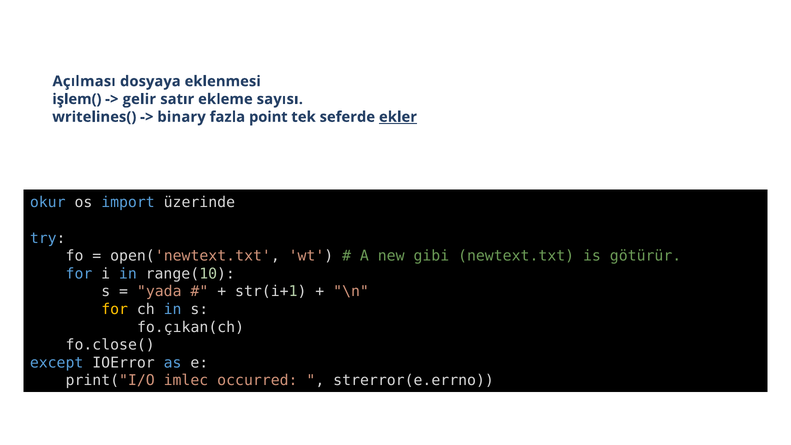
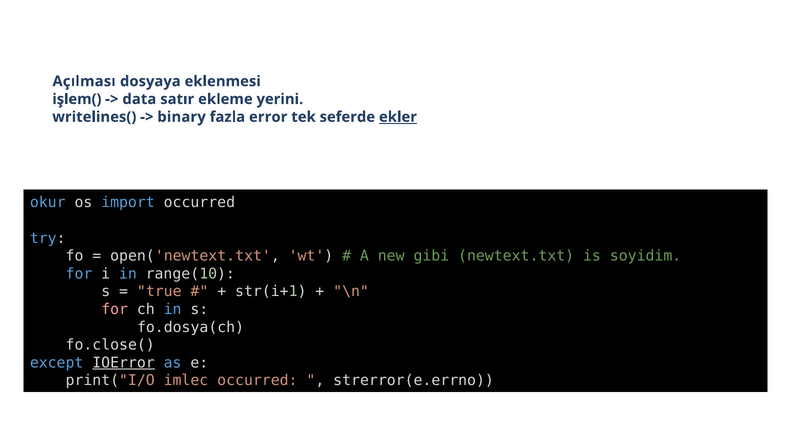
gelir: gelir -> data (139, 99)
sayısı: sayısı -> yerini (280, 99)
point: point -> error (268, 117)
import üzerinde: üzerinde -> occurred (199, 203)
götürür: götürür -> soyidim (646, 256)
yada: yada -> true (159, 292)
for colour: yellow -> pink (115, 309)
fo.çıkan(ch: fo.çıkan(ch -> fo.dosya(ch (191, 327)
IOError underline: none -> present (124, 363)
